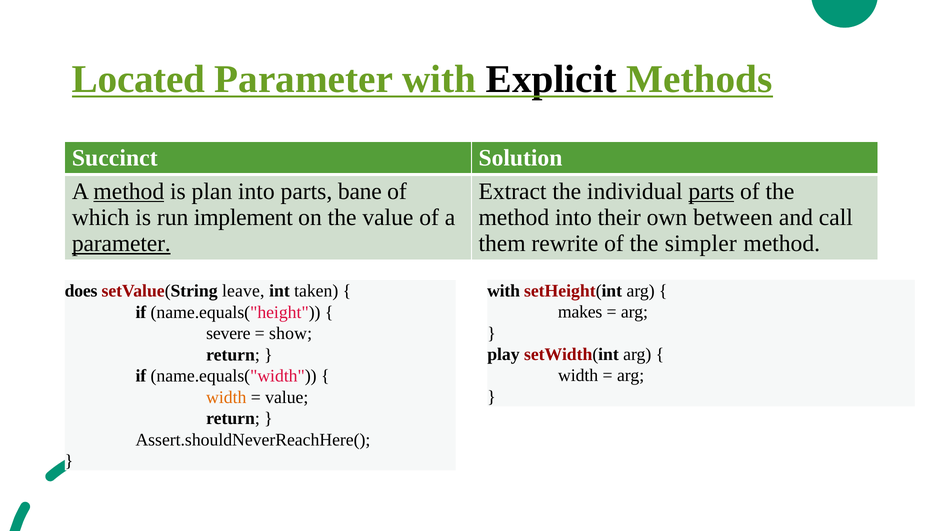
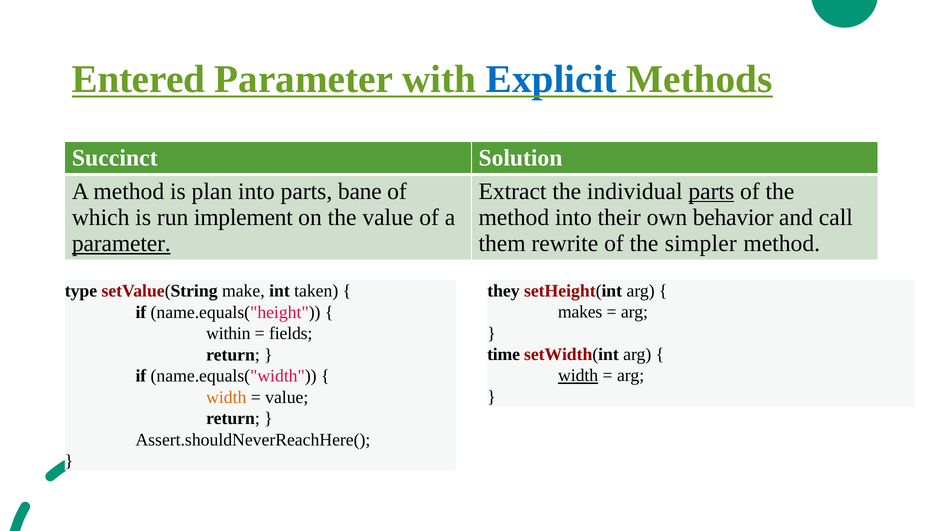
Located: Located -> Entered (138, 79)
Explicit colour: black -> blue (551, 79)
method underline: present -> none (129, 191)
between: between -> behavior (733, 217)
with: with -> they (503, 290)
does: does -> type (81, 291)
leave: leave -> make (243, 291)
severe: severe -> within (228, 333)
show: show -> fields (291, 333)
play: play -> time (504, 354)
width underline: none -> present (578, 375)
